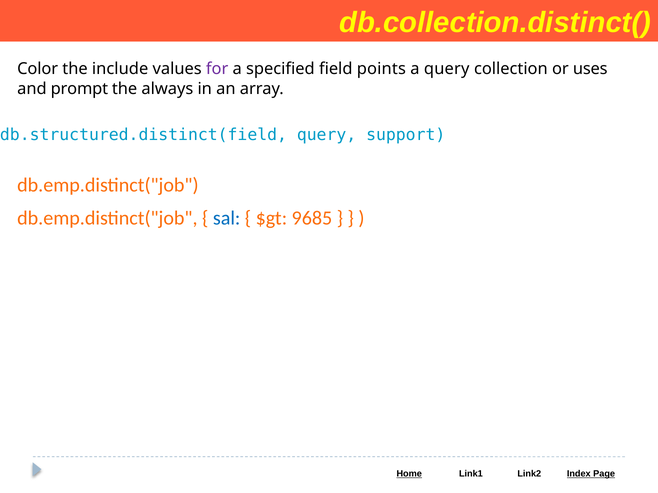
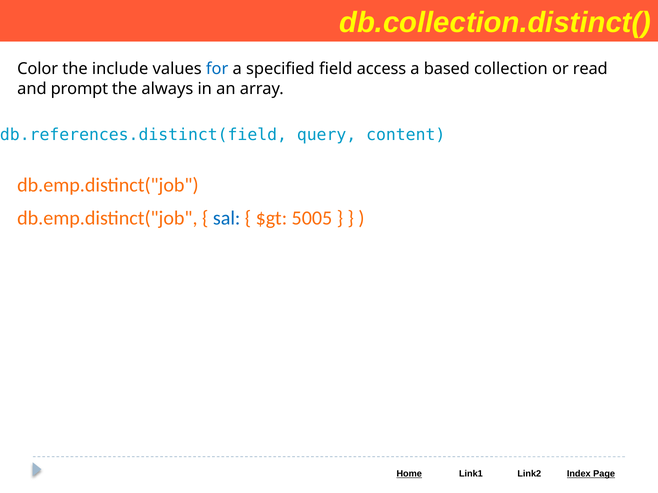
for colour: purple -> blue (217, 69)
points: points -> access (381, 69)
a query: query -> based (447, 69)
uses: uses -> read (590, 69)
db.structured.distinct(field: db.structured.distinct(field -> db.references.distinct(field (143, 135)
support: support -> content (406, 135)
9685: 9685 -> 5005 (312, 218)
